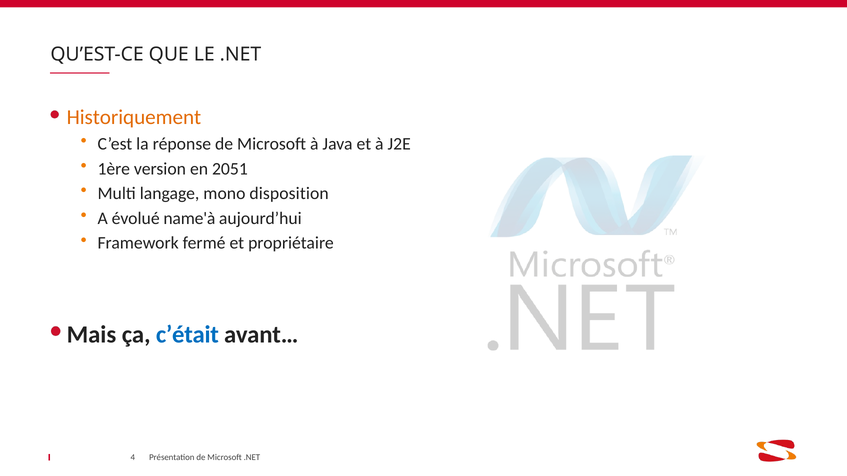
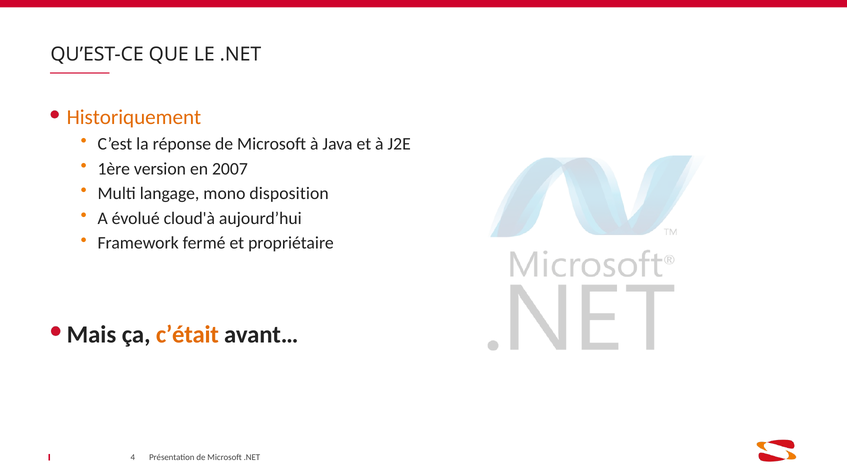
2051: 2051 -> 2007 (230, 169)
name'à: name'à -> cloud'à (189, 219)
c’était colour: blue -> orange (187, 335)
